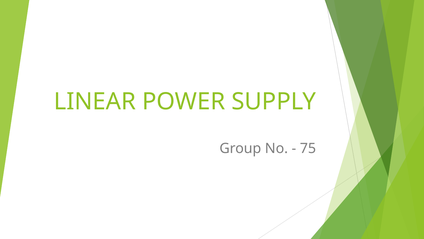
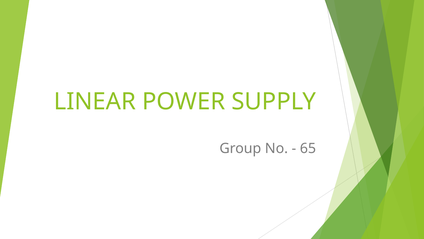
75: 75 -> 65 (308, 148)
